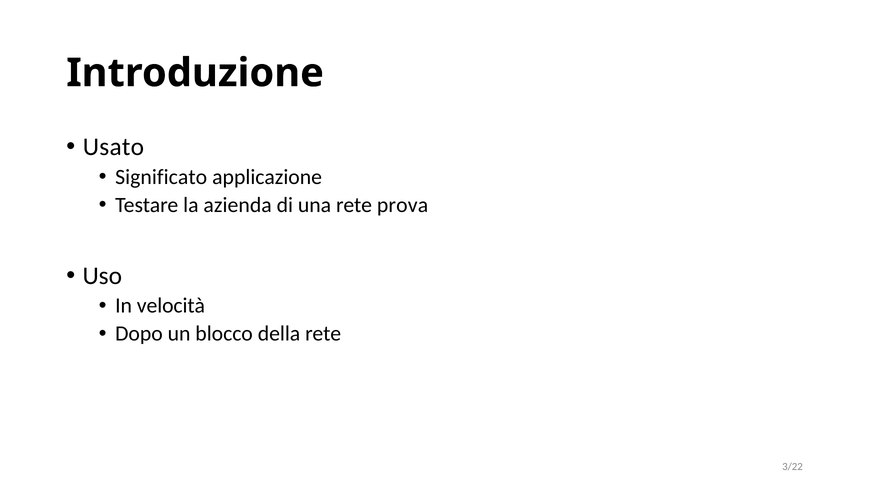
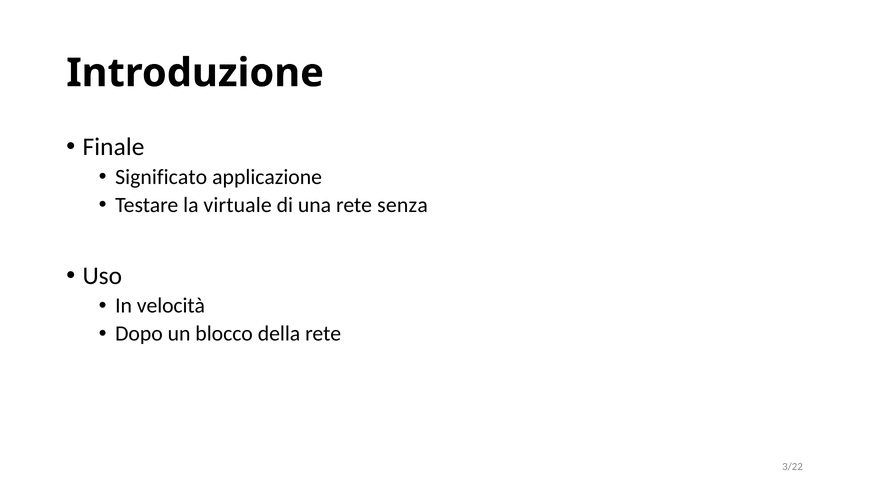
Usato: Usato -> Finale (114, 147)
azienda: azienda -> virtuale (238, 205)
prova: prova -> senza (403, 205)
